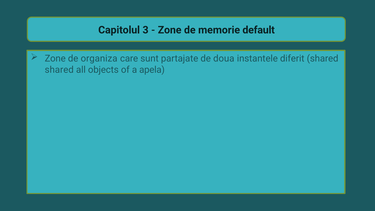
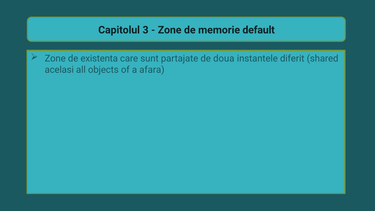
organiza: organiza -> existenta (99, 59)
shared: shared -> acelasi (59, 70)
apela: apela -> afara (152, 70)
